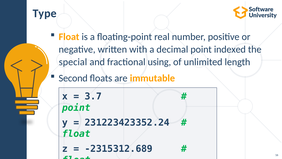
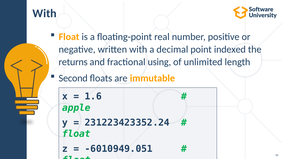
Type: Type -> With (45, 13)
special: special -> returns (73, 62)
3.7: 3.7 -> 1.6 (93, 96)
point: point -> apple (76, 107)
-2315312.689: -2315312.689 -> -6010949.051 (119, 148)
